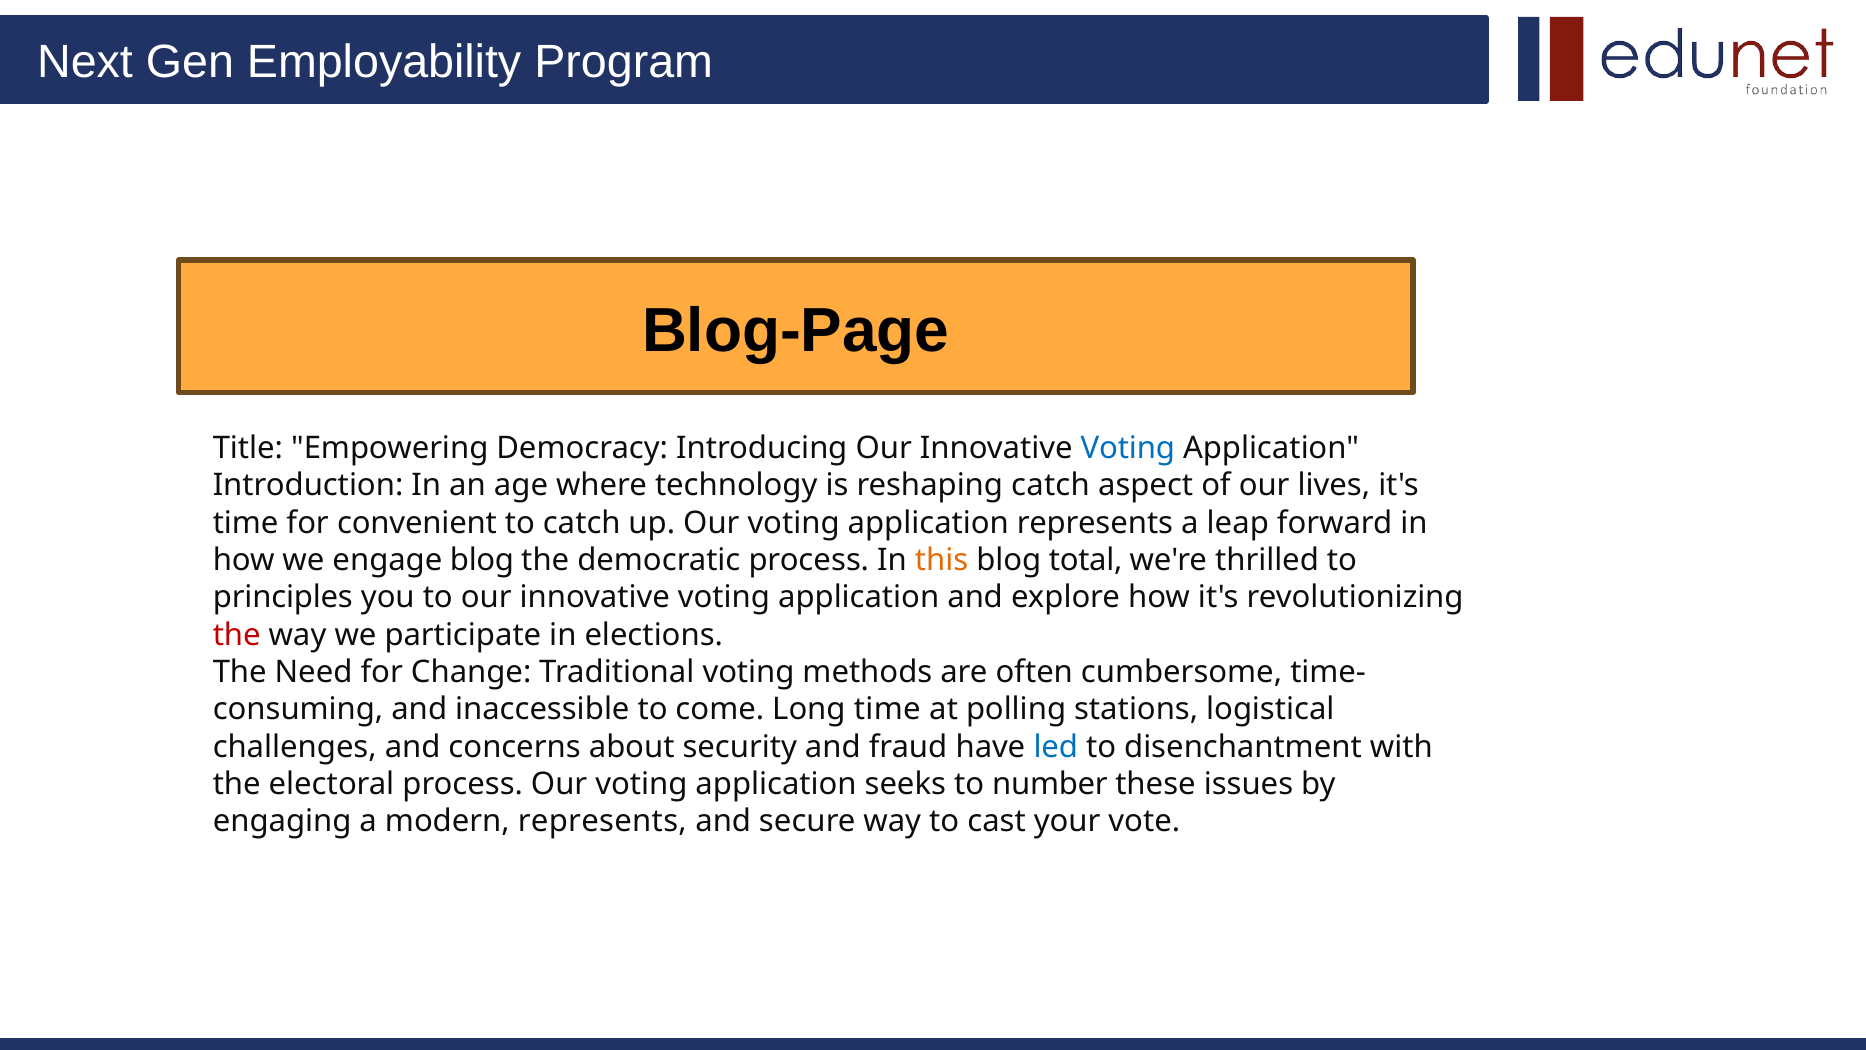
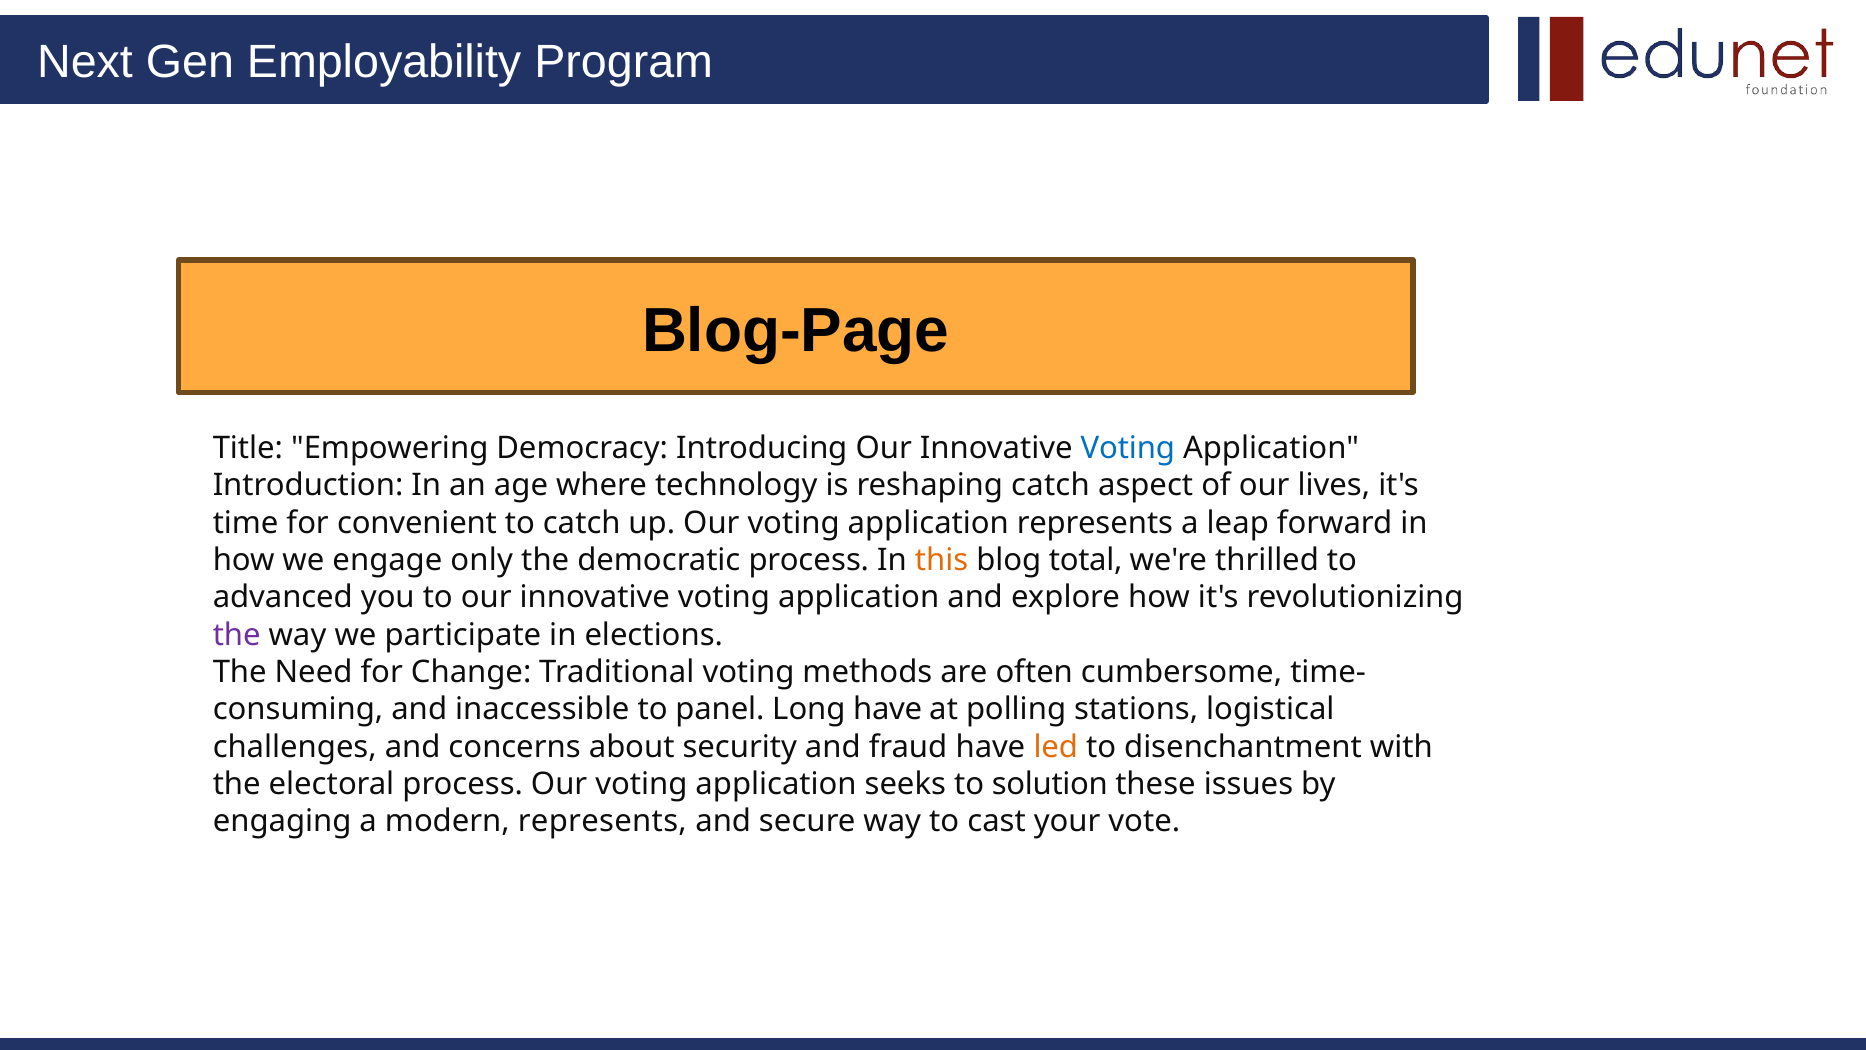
engage blog: blog -> only (482, 560)
principles: principles -> advanced (283, 598)
the colour: red -> purple (237, 635)
come: come -> panel (720, 709)
Long time: time -> have (888, 709)
led colour: blue -> orange (1056, 747)
number: number -> solution (1050, 784)
